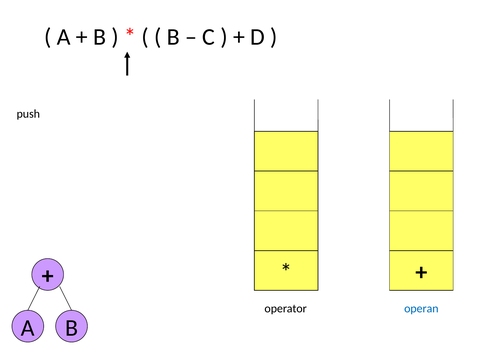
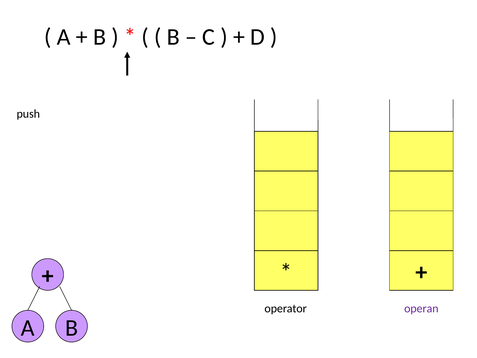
operan colour: blue -> purple (421, 308)
